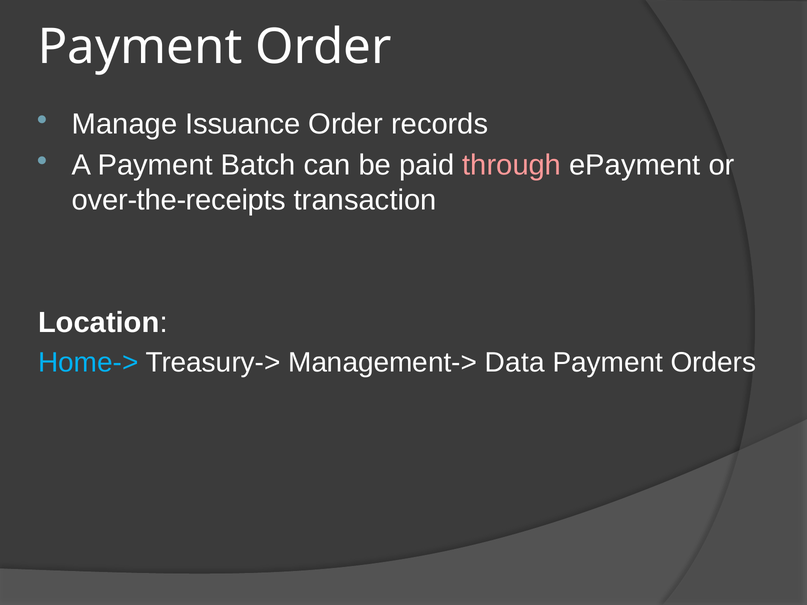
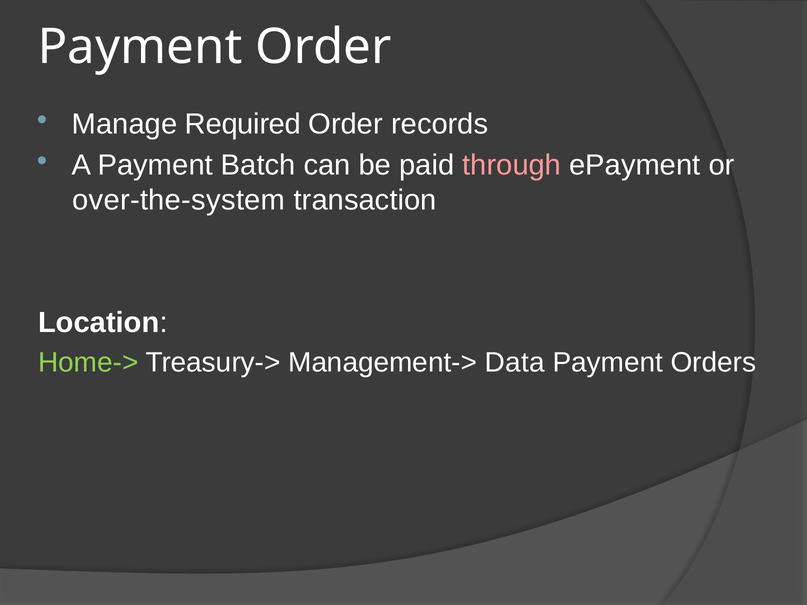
Issuance: Issuance -> Required (243, 124)
over-the-receipts: over-the-receipts -> over-the-system (179, 200)
Home-> colour: light blue -> light green (88, 363)
